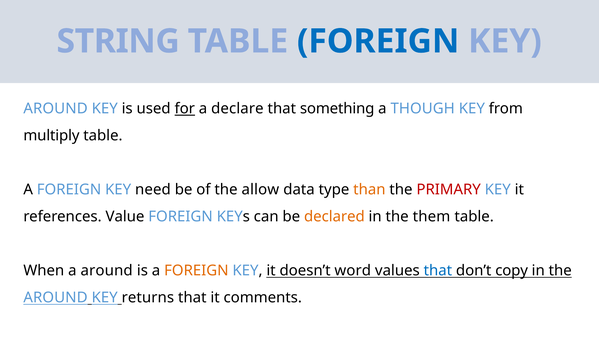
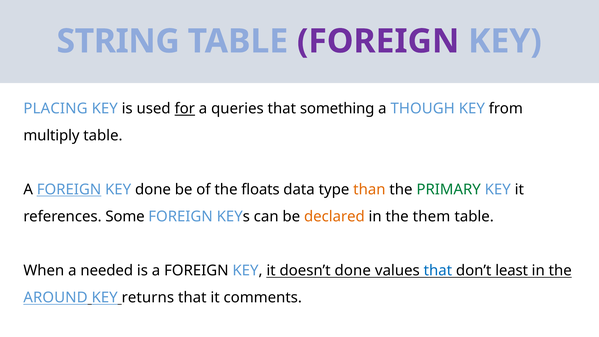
FOREIGN colour: blue -> purple (378, 41)
AROUND: AROUND -> PLACING (56, 109)
declare: declare -> queries (237, 109)
FOREIGN underline: none -> present (69, 190)
KEY need: need -> done (153, 190)
allow: allow -> floats (260, 190)
PRIMARY colour: red -> green (449, 190)
Value: Value -> Some (125, 216)
a around: around -> needed (107, 270)
FOREIGN colour: orange -> black (196, 270)
doesn’t word: word -> done (353, 270)
copy: copy -> least (512, 270)
